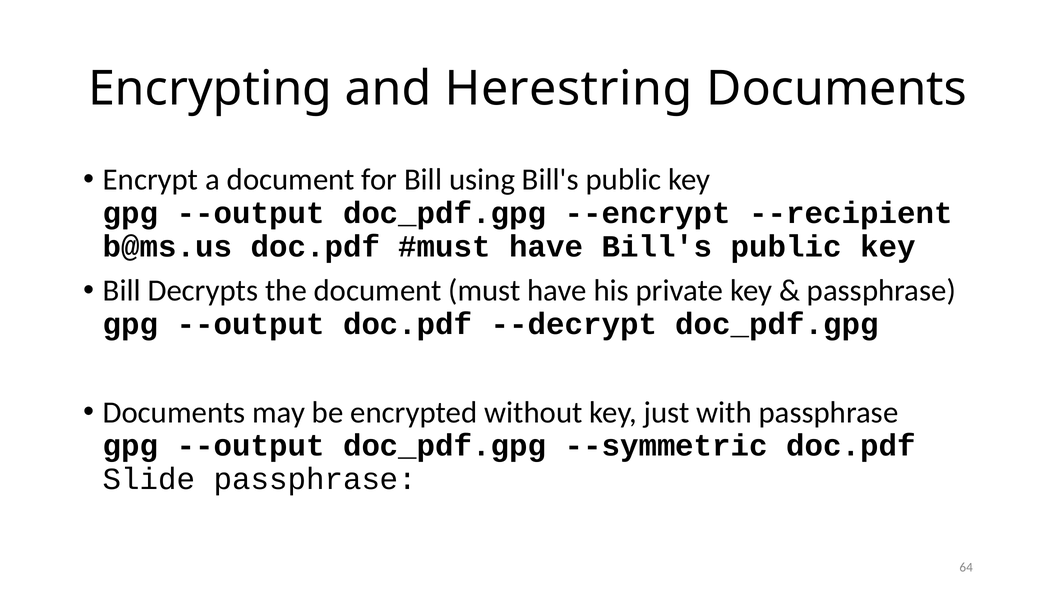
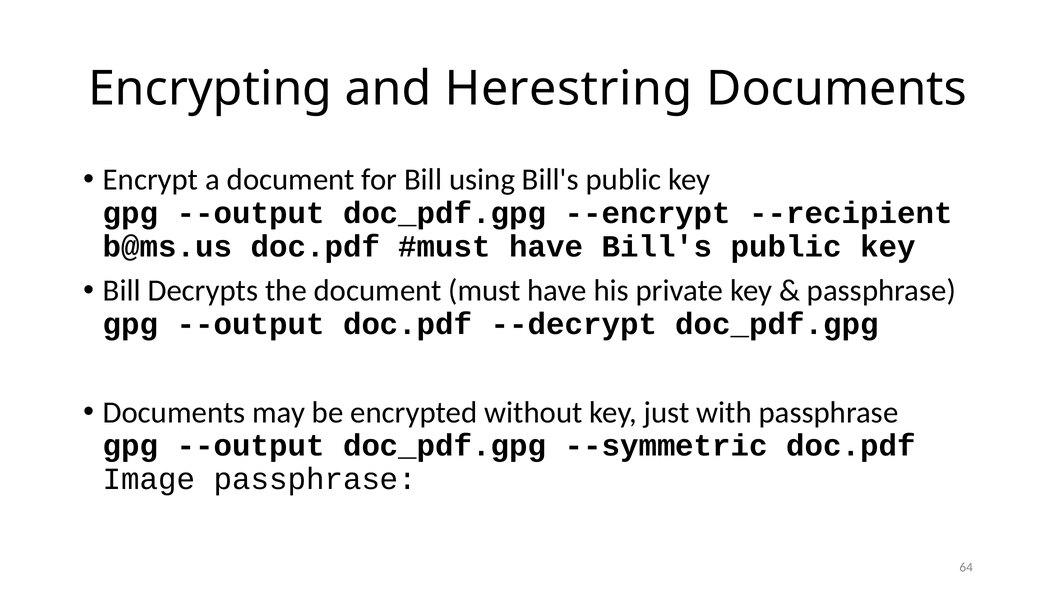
Slide: Slide -> Image (149, 479)
